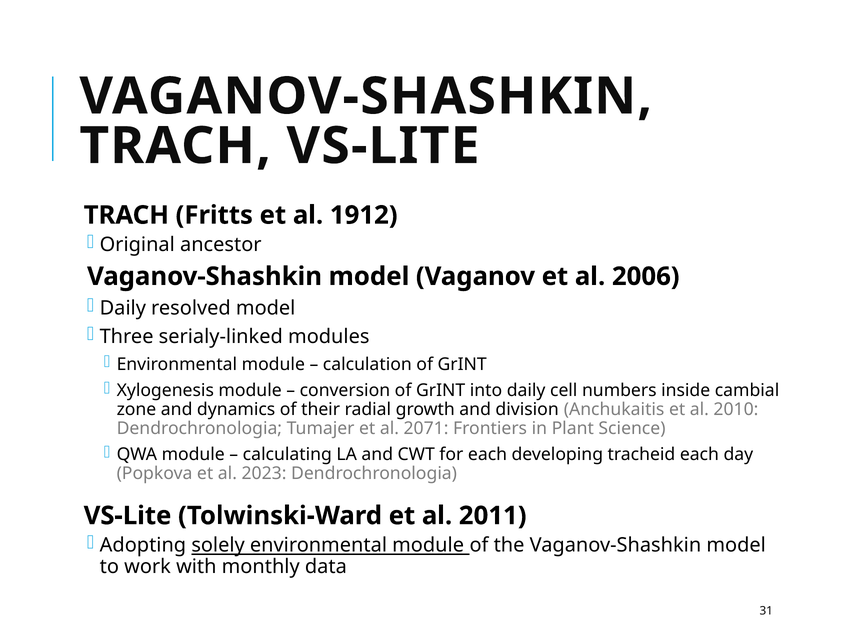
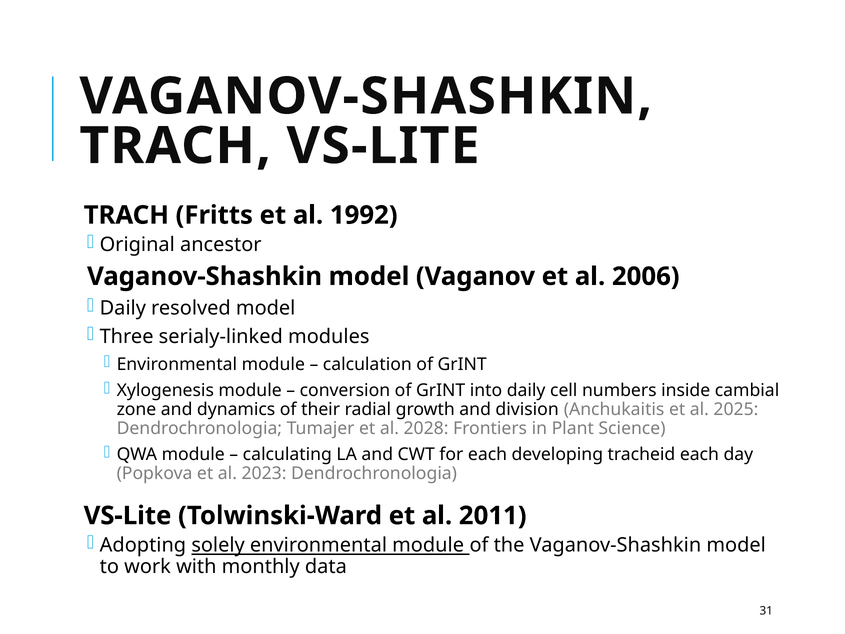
1912: 1912 -> 1992 (364, 215)
2010: 2010 -> 2025 (736, 409)
2071: 2071 -> 2028 (426, 428)
